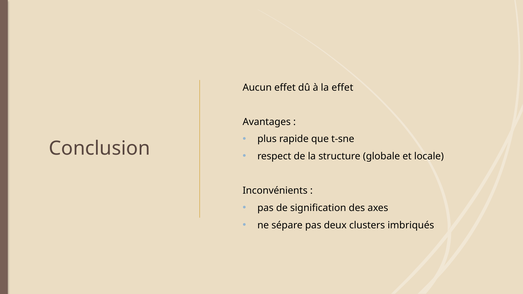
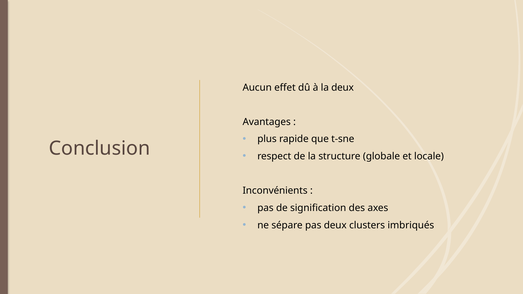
la effet: effet -> deux (343, 88)
